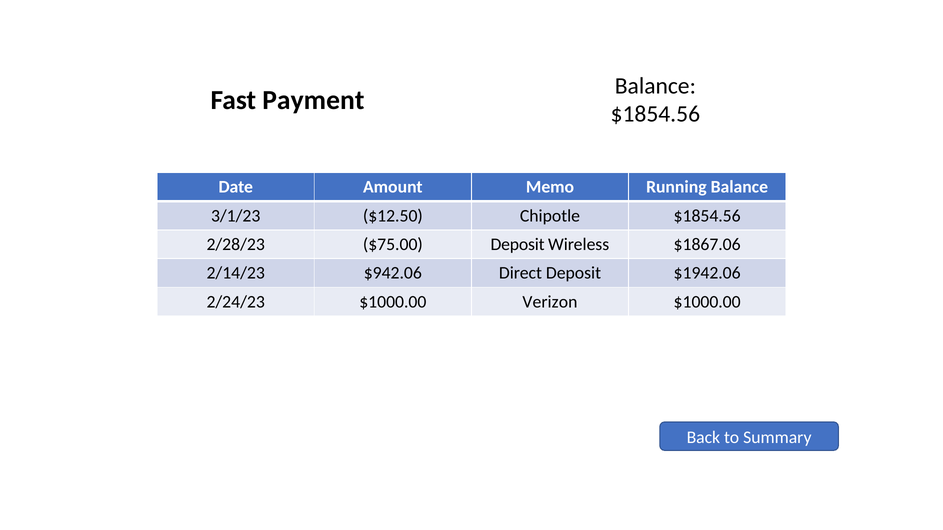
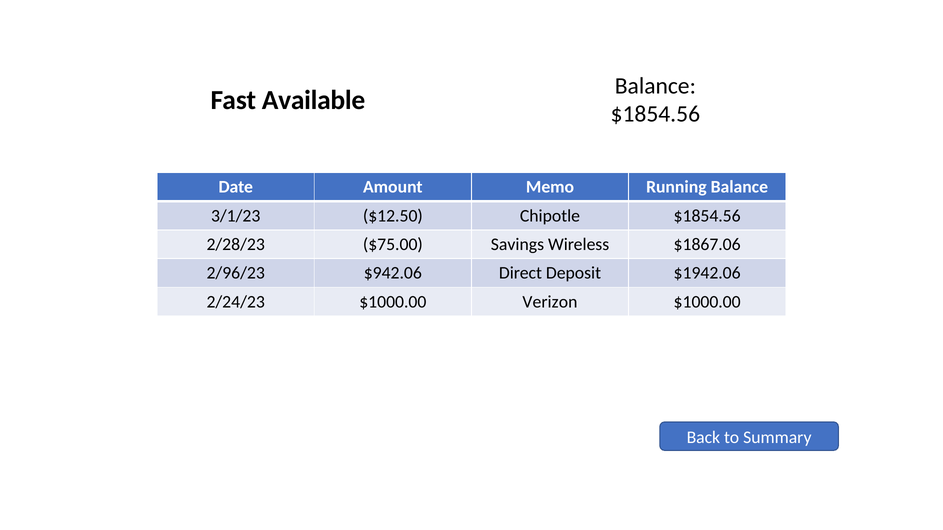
Payment: Payment -> Available (314, 100)
$75.00 Deposit: Deposit -> Savings (517, 245)
2/14/23: 2/14/23 -> 2/96/23 (236, 273)
